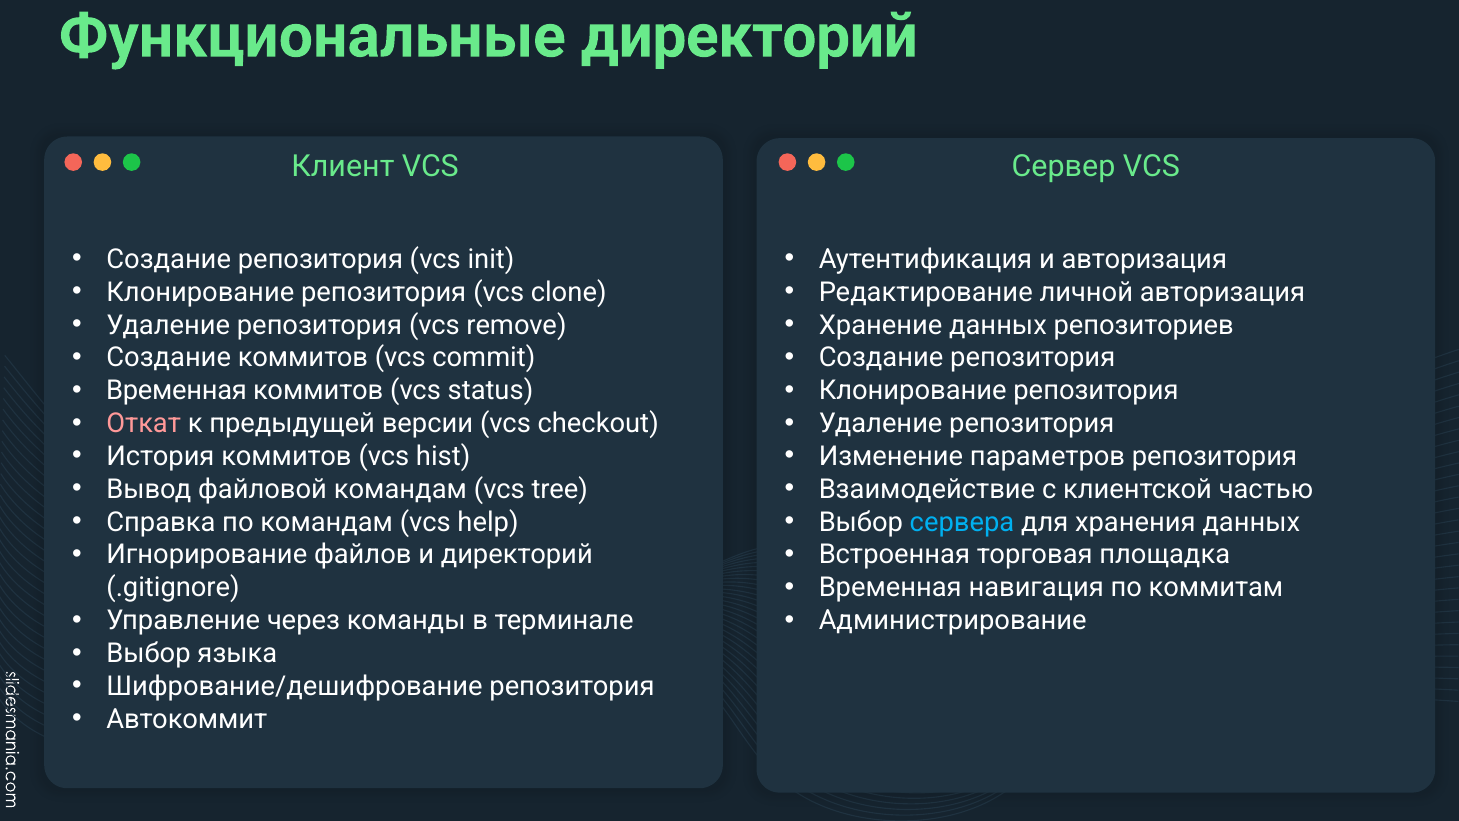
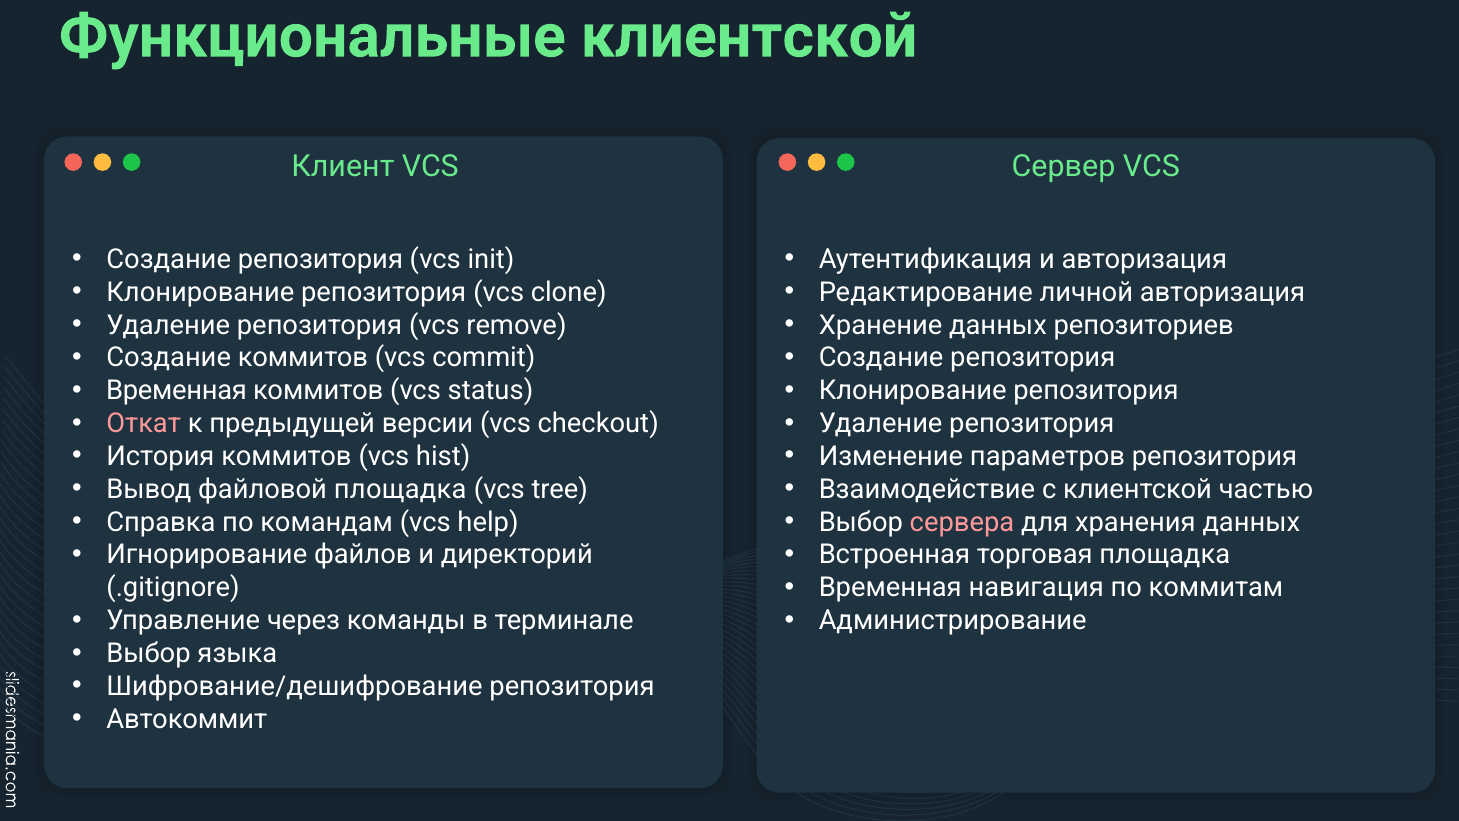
Функциональные директорий: директорий -> клиентской (749, 37)
файловой командам: командам -> площадка (400, 489)
сервера colour: light blue -> pink (962, 522)
